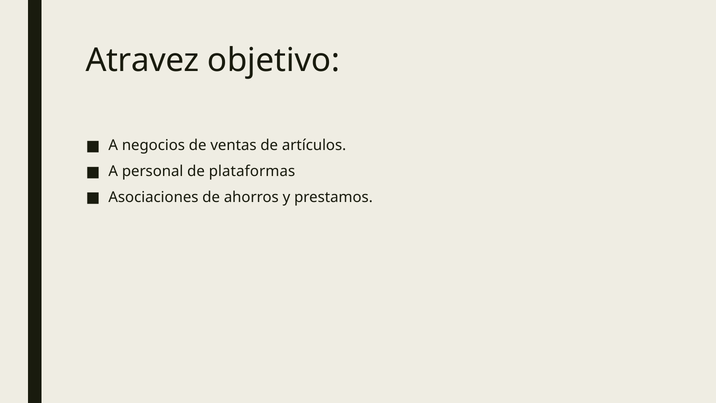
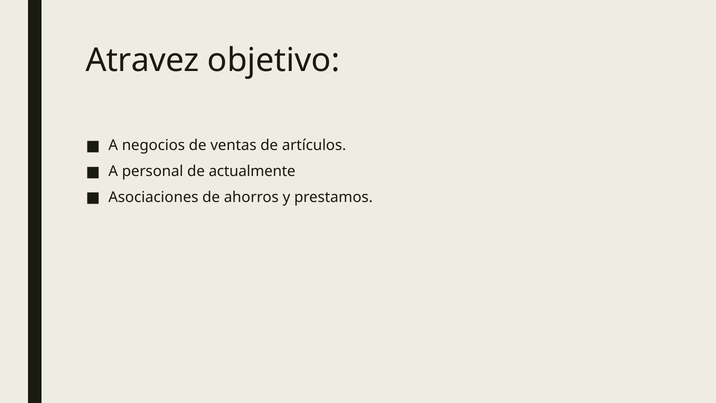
plataformas: plataformas -> actualmente (252, 171)
